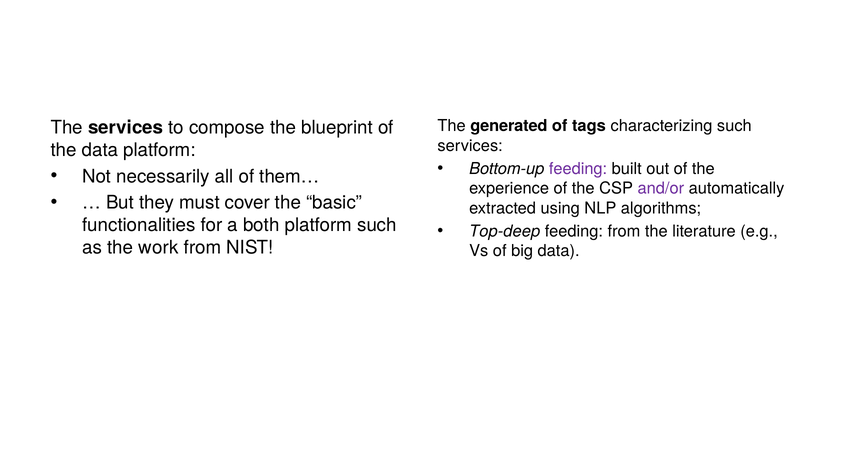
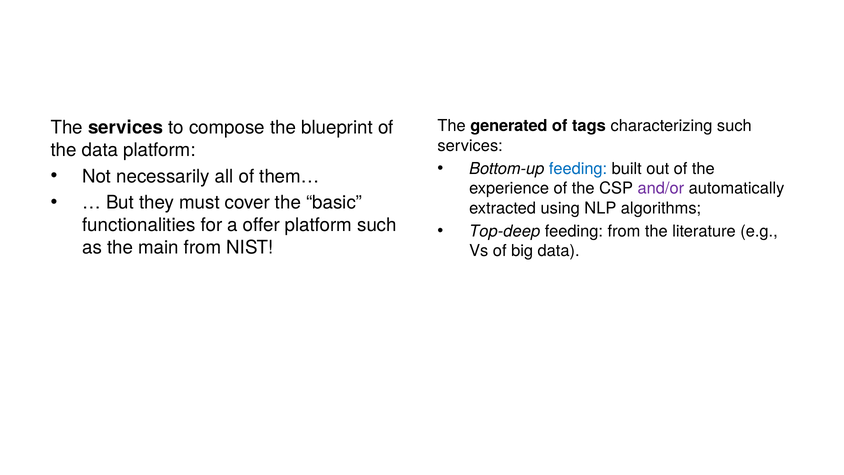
feeding colour: purple -> blue (578, 169)
both: both -> offer (261, 225)
work: work -> main (159, 248)
